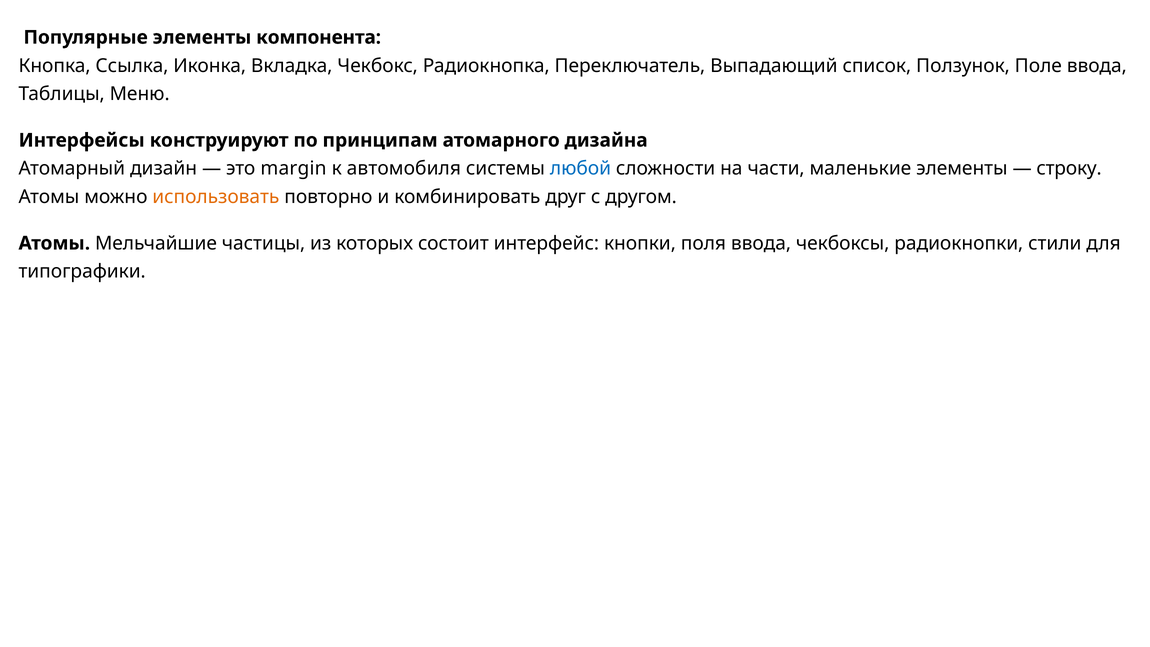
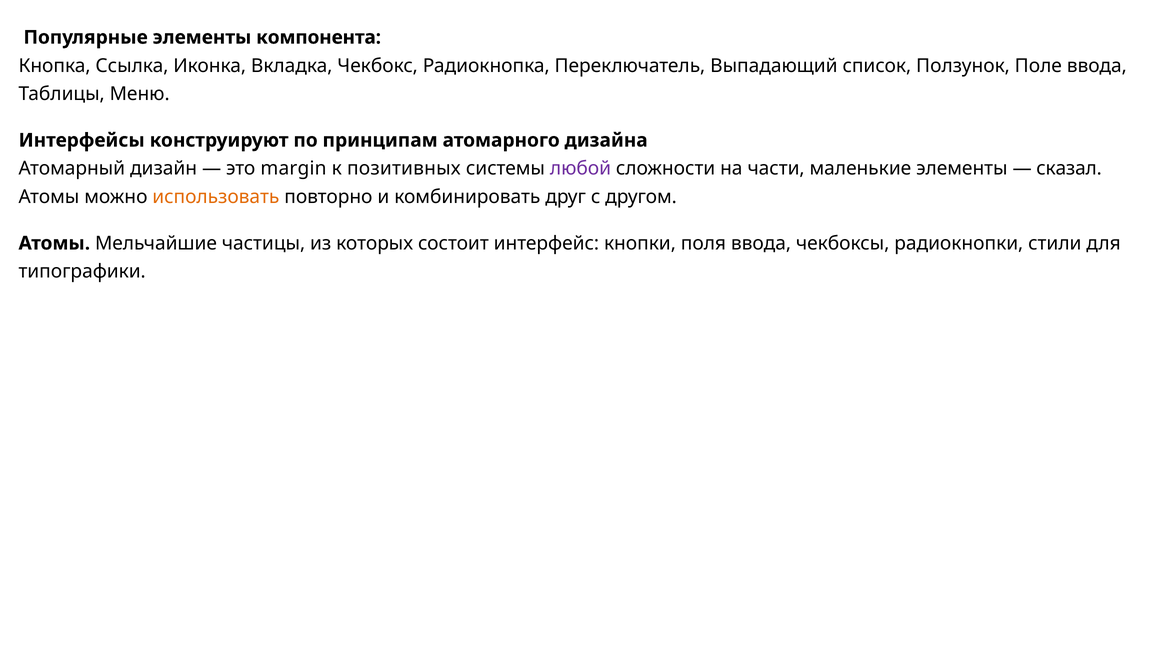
автомобиля: автомобиля -> позитивных (404, 169)
любой colour: blue -> purple (581, 169)
строку: строку -> сказал (1069, 169)
